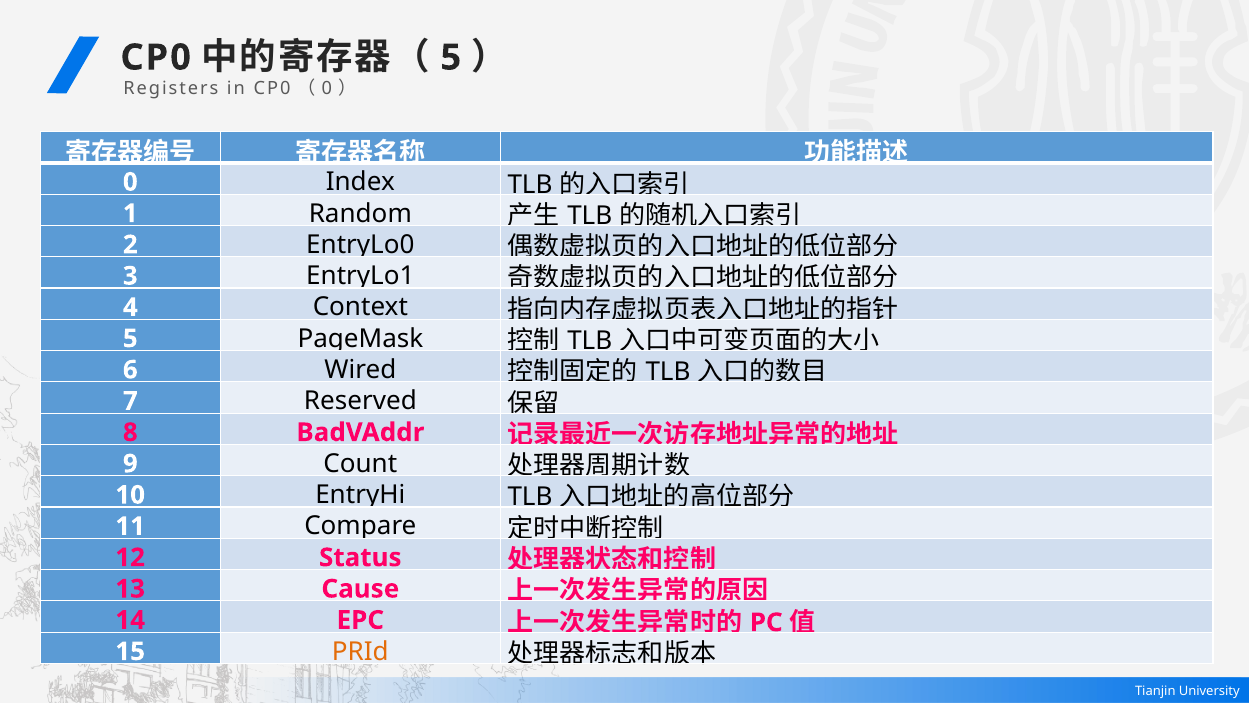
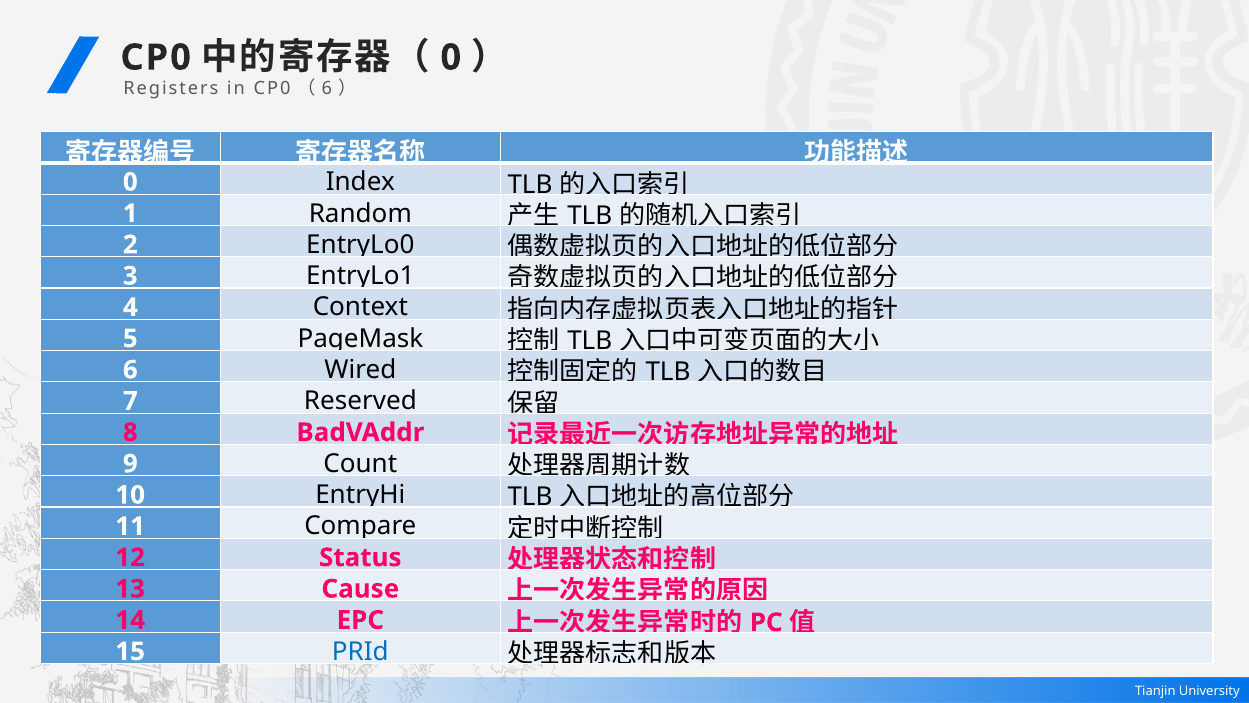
5: 5 -> 0 (451, 57)
0: 0 -> 6 (327, 89)
PRId colour: orange -> blue (360, 651)
